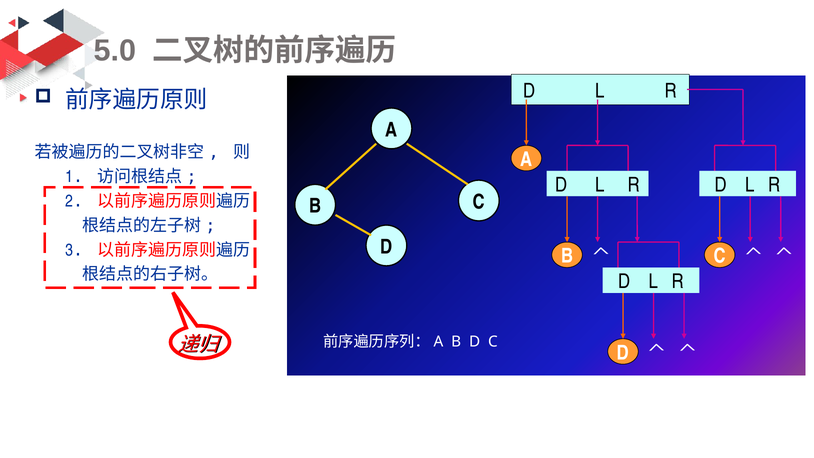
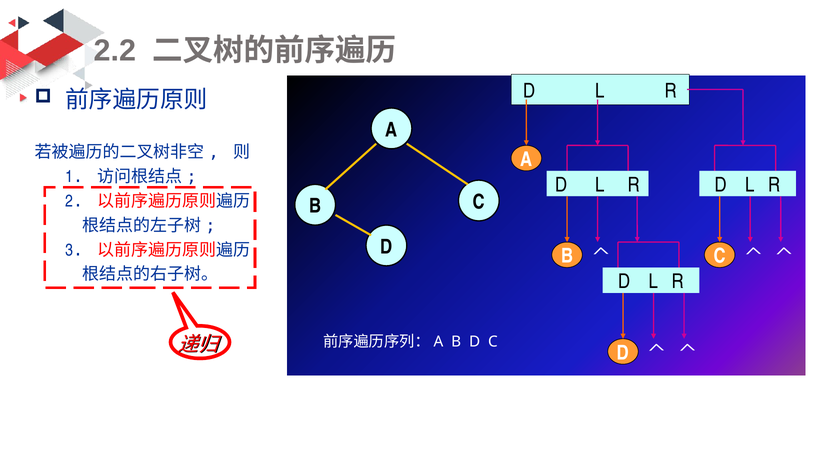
5.0: 5.0 -> 2.2 (115, 50)
